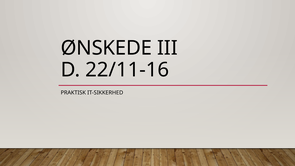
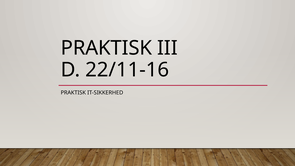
ØNSKEDE: ØNSKEDE -> PRAKTISK (106, 48)
